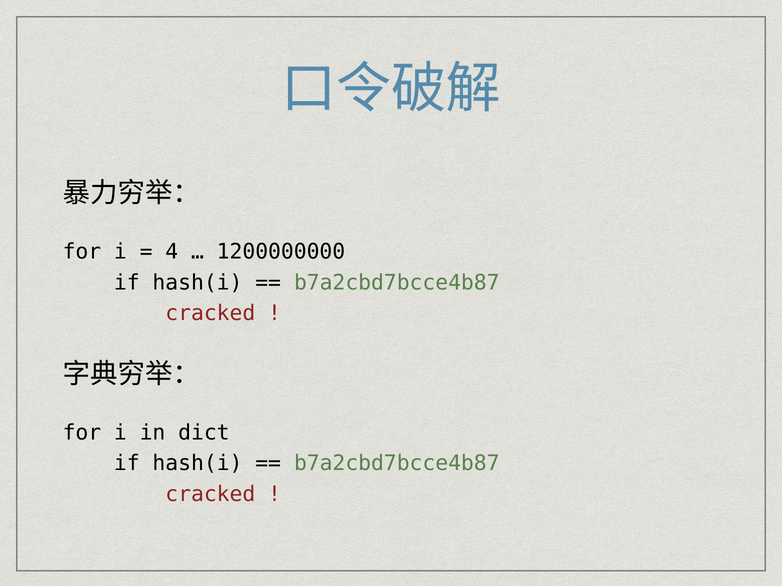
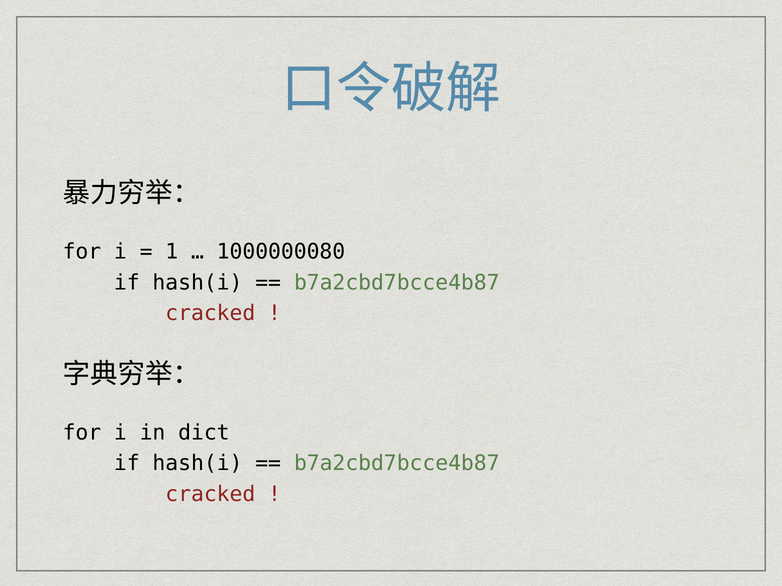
4: 4 -> 1 (172, 252)
1200000000: 1200000000 -> 1000000080 (281, 252)
